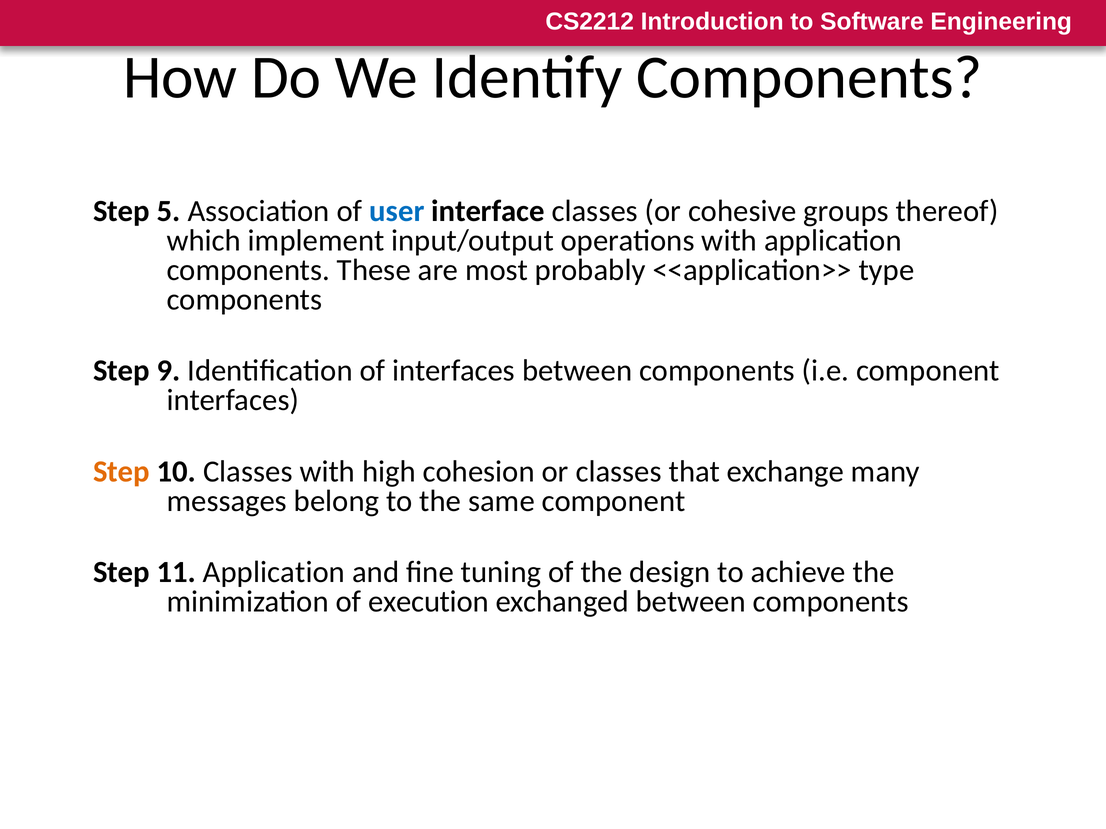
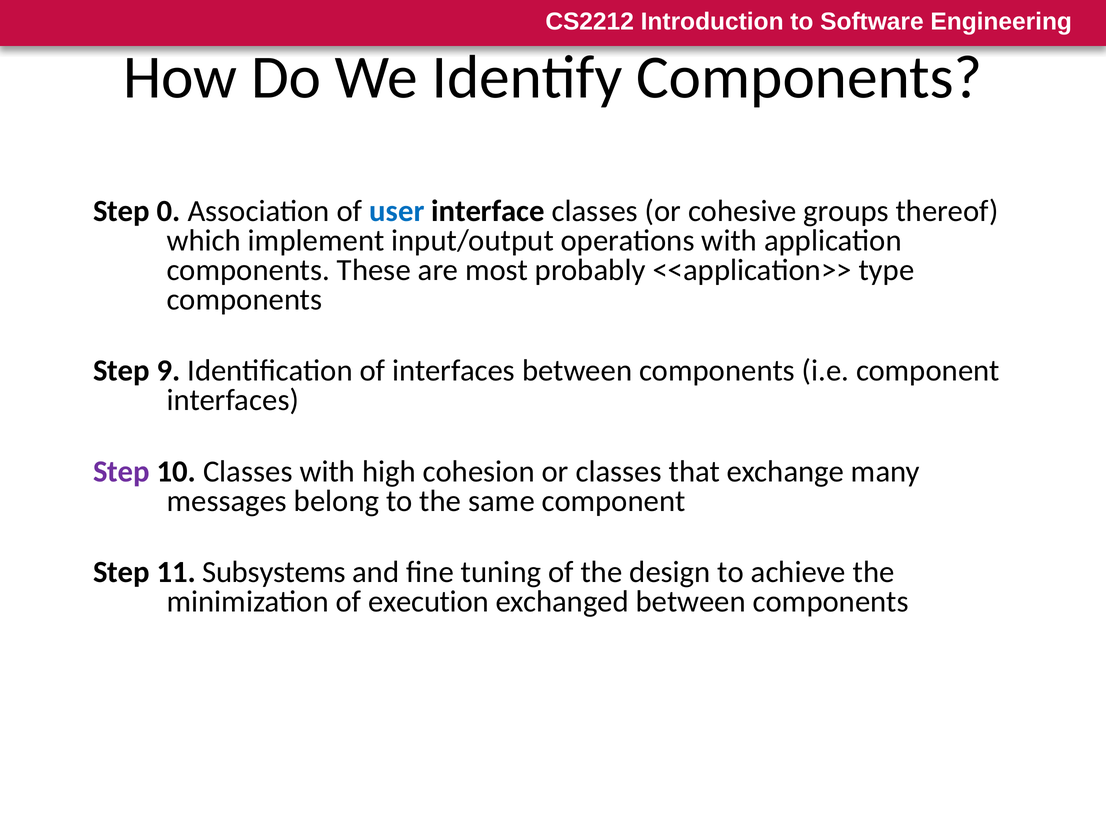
5: 5 -> 0 (169, 211)
Step colour: orange -> purple (121, 472)
11 Application: Application -> Subsystems (274, 573)
